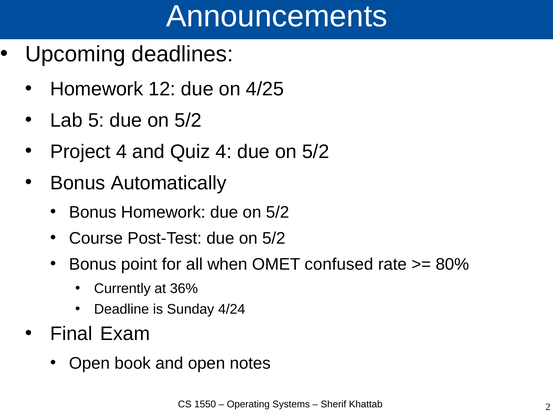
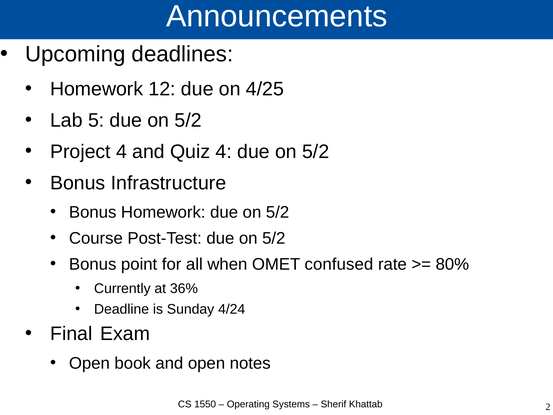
Automatically: Automatically -> Infrastructure (169, 183)
